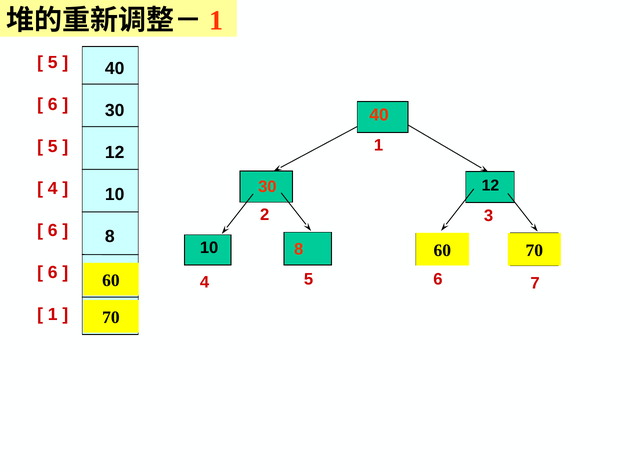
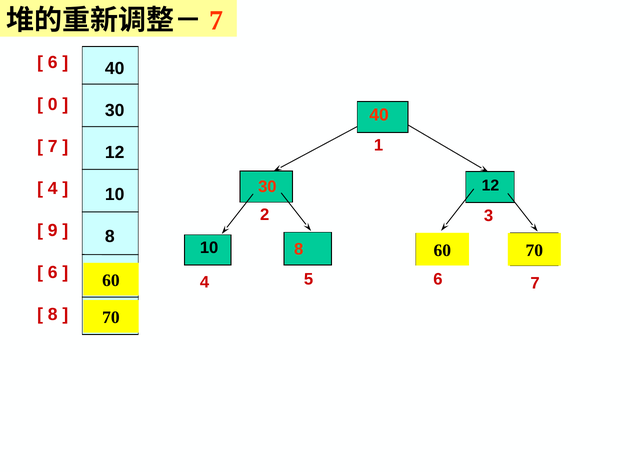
1: 1 -> 7 (216, 20)
5: 5 -> 6 (53, 63)
6: 6 -> 0 (53, 105)
5: 5 -> 7 (53, 147)
6: 6 -> 9 (53, 231)
1: 1 -> 8 (53, 315)
